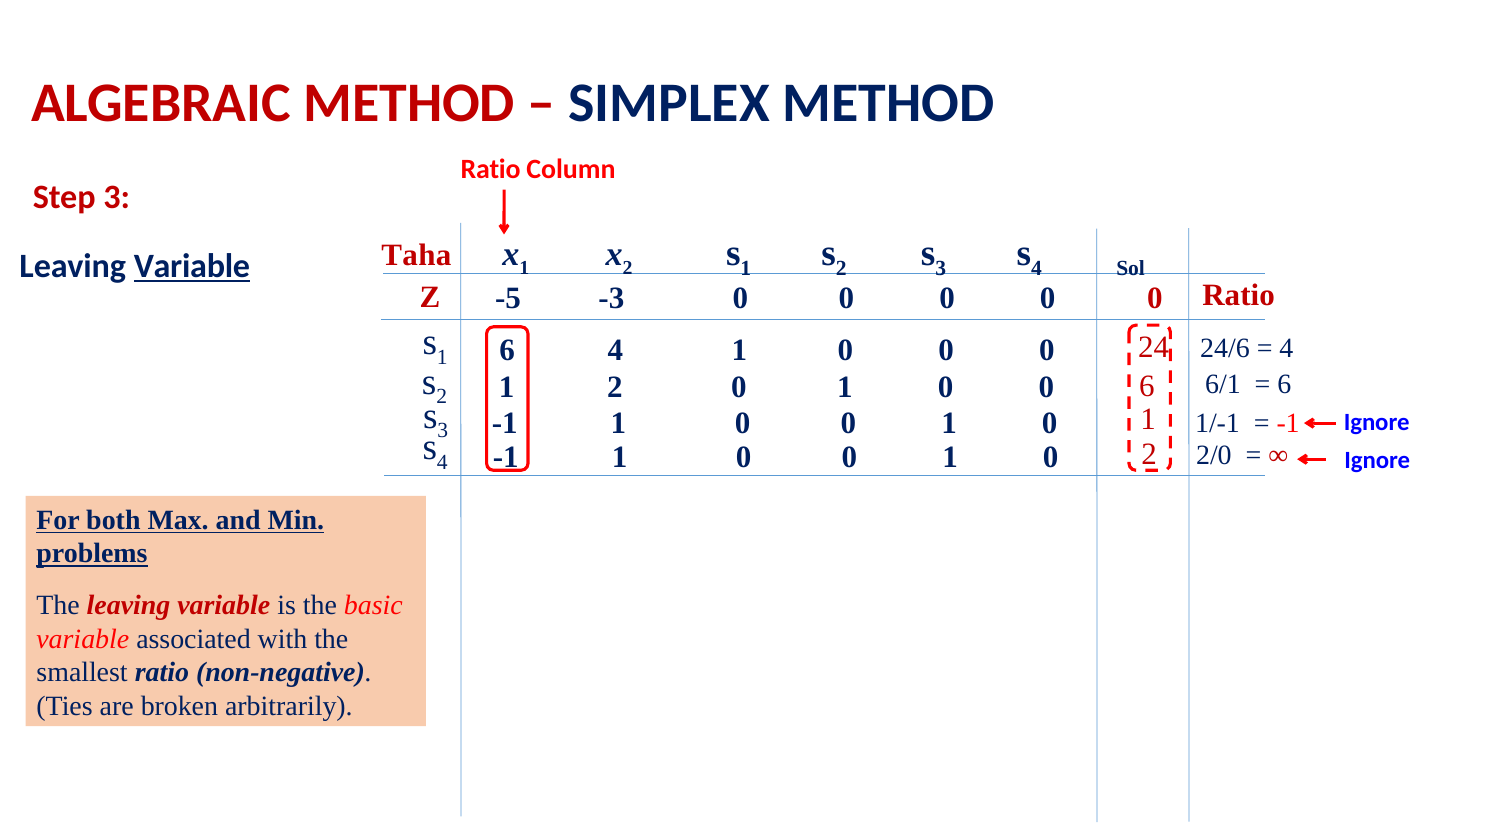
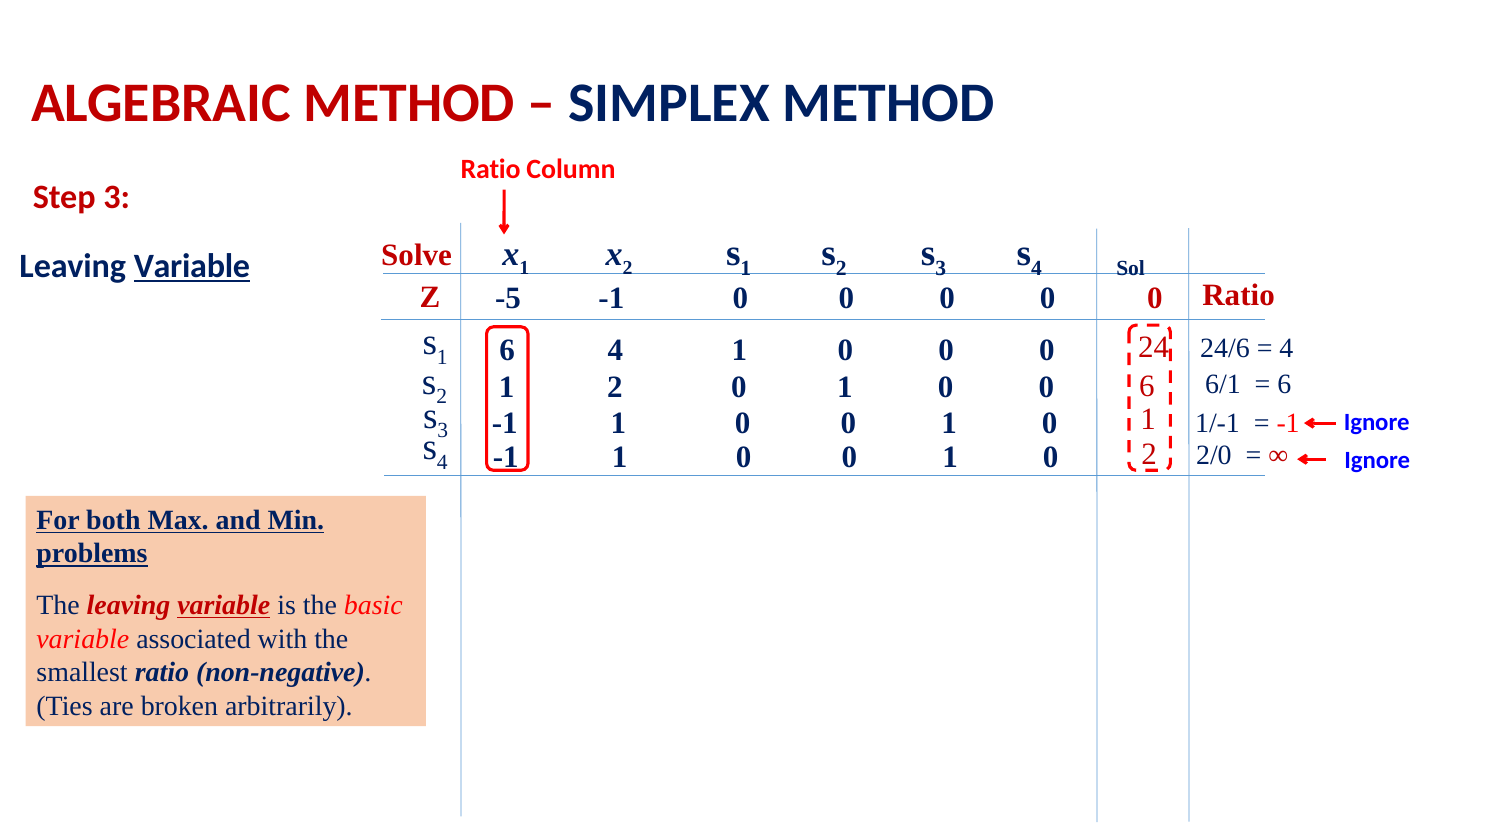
Taha: Taha -> Solve (417, 256)
-5 -3: -3 -> -1 (611, 299)
variable underline: none -> present (224, 606)
